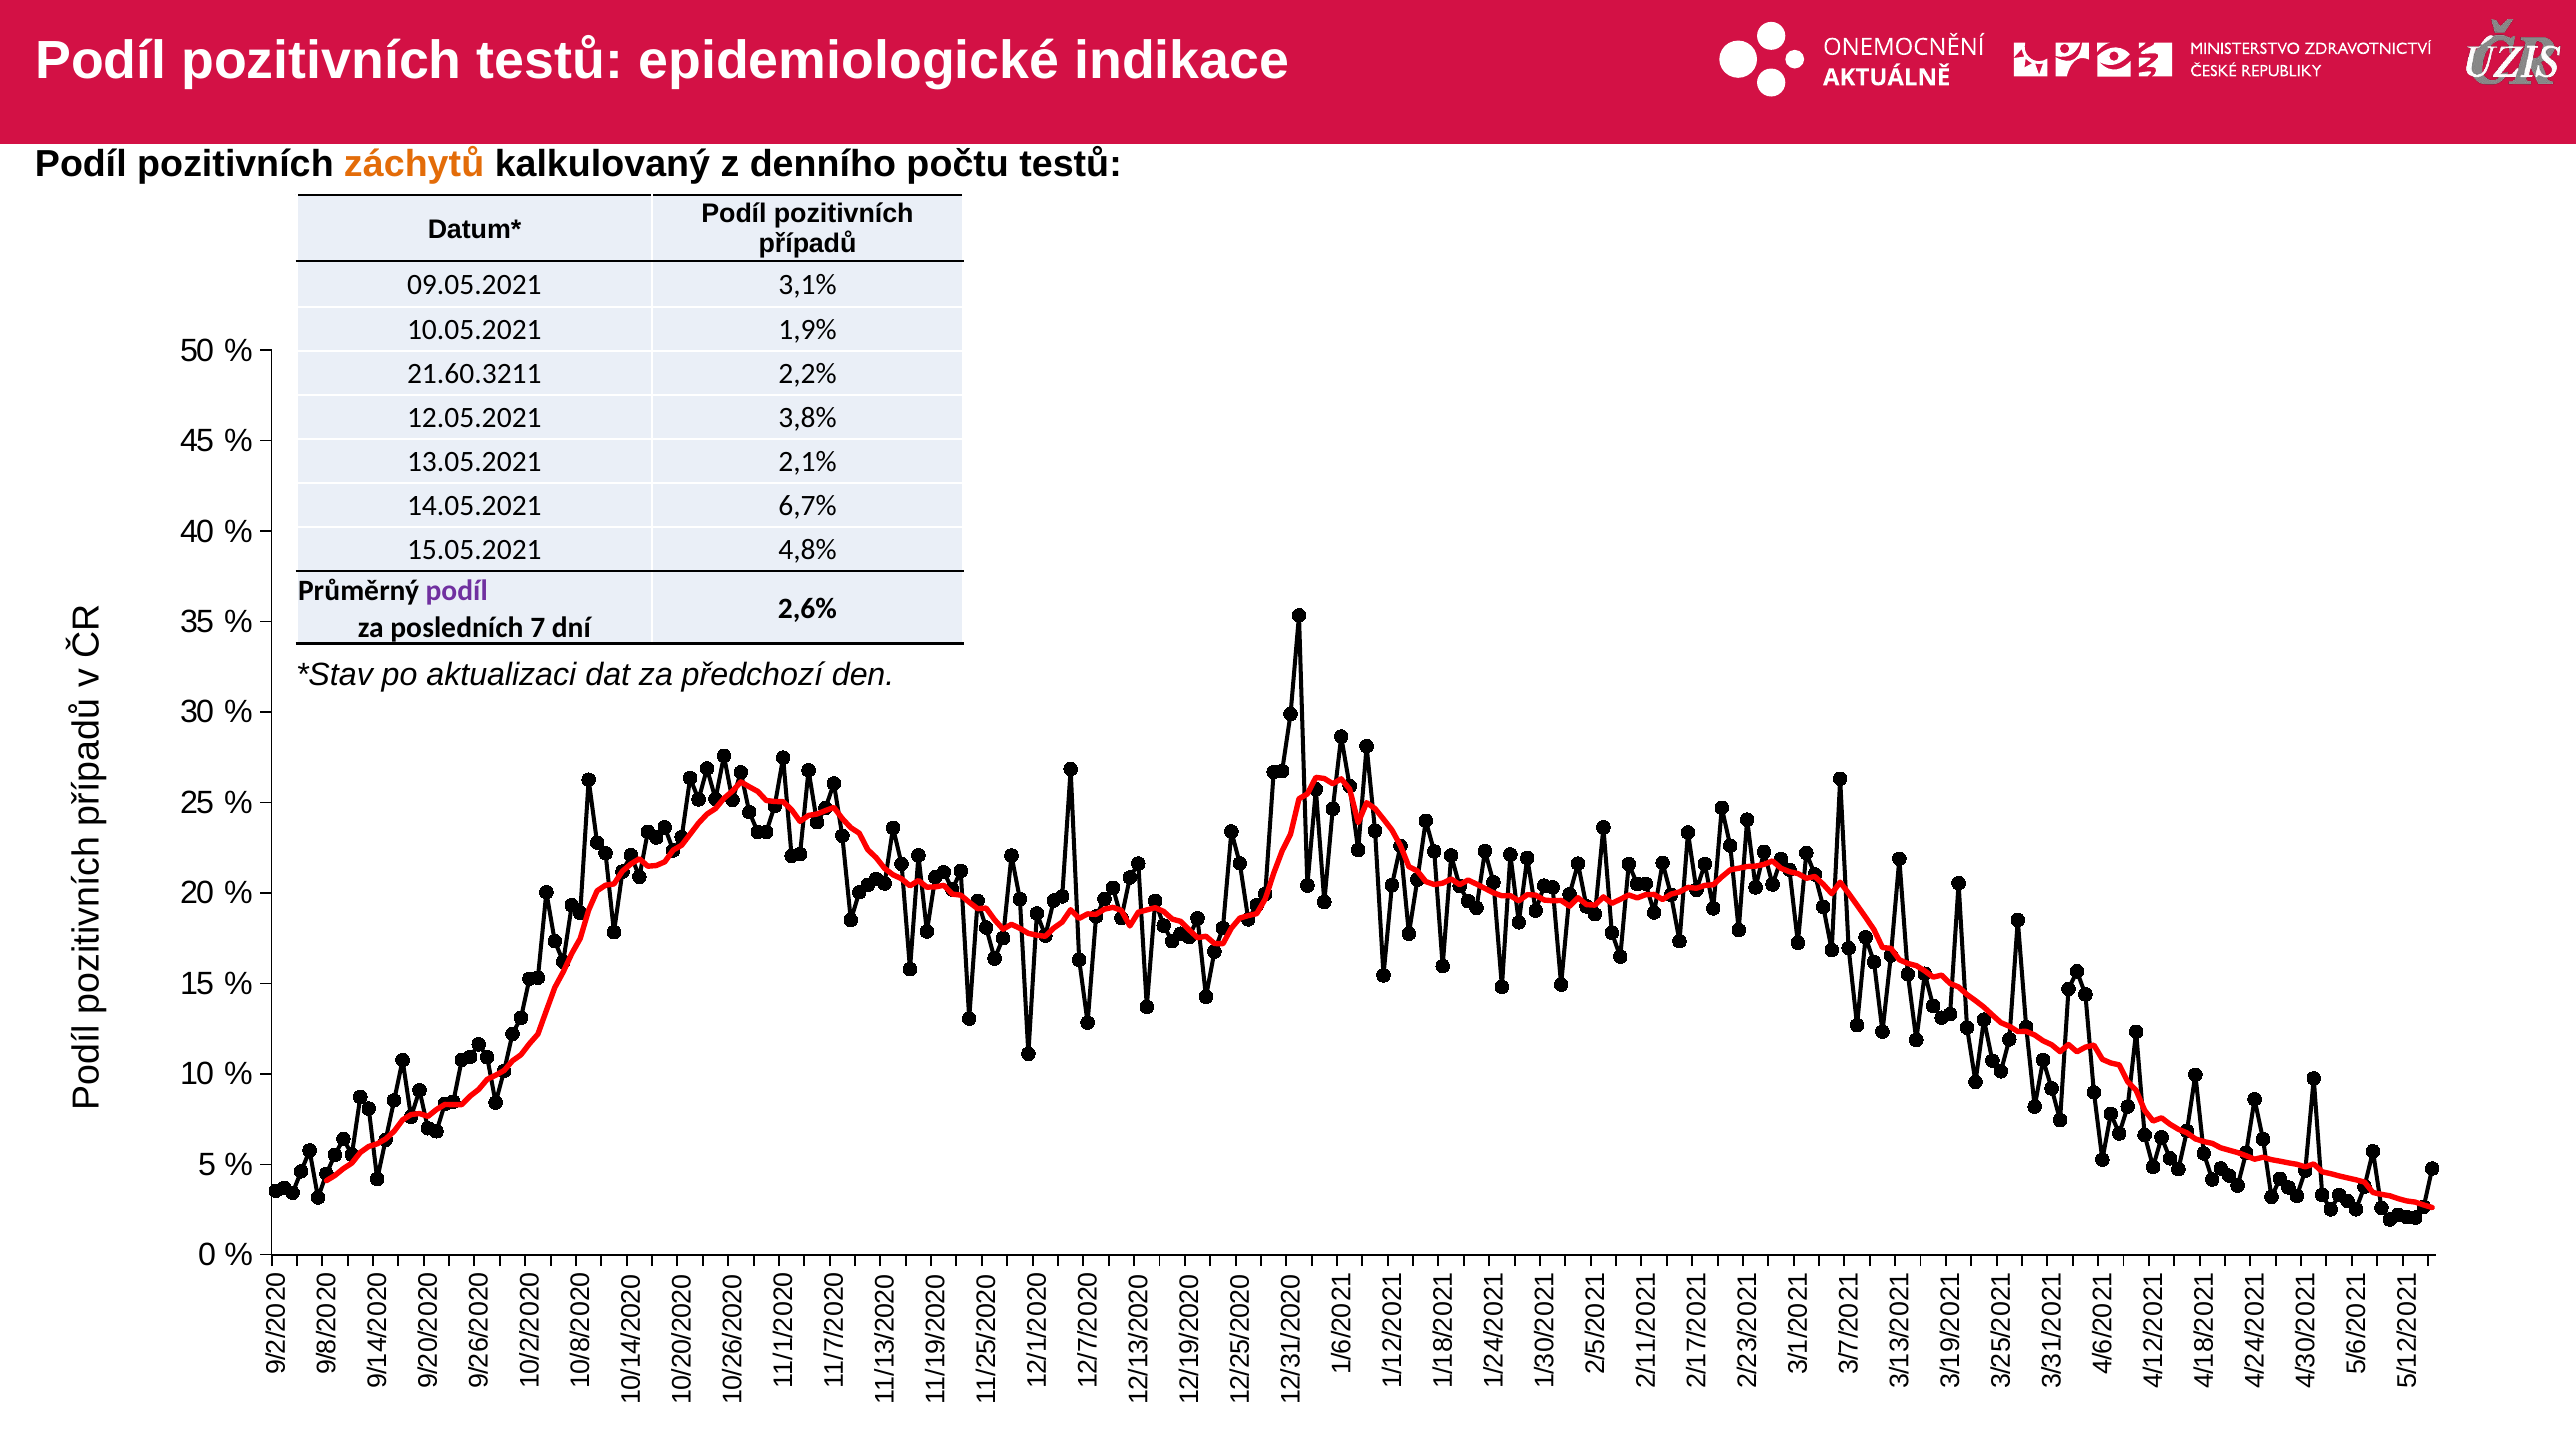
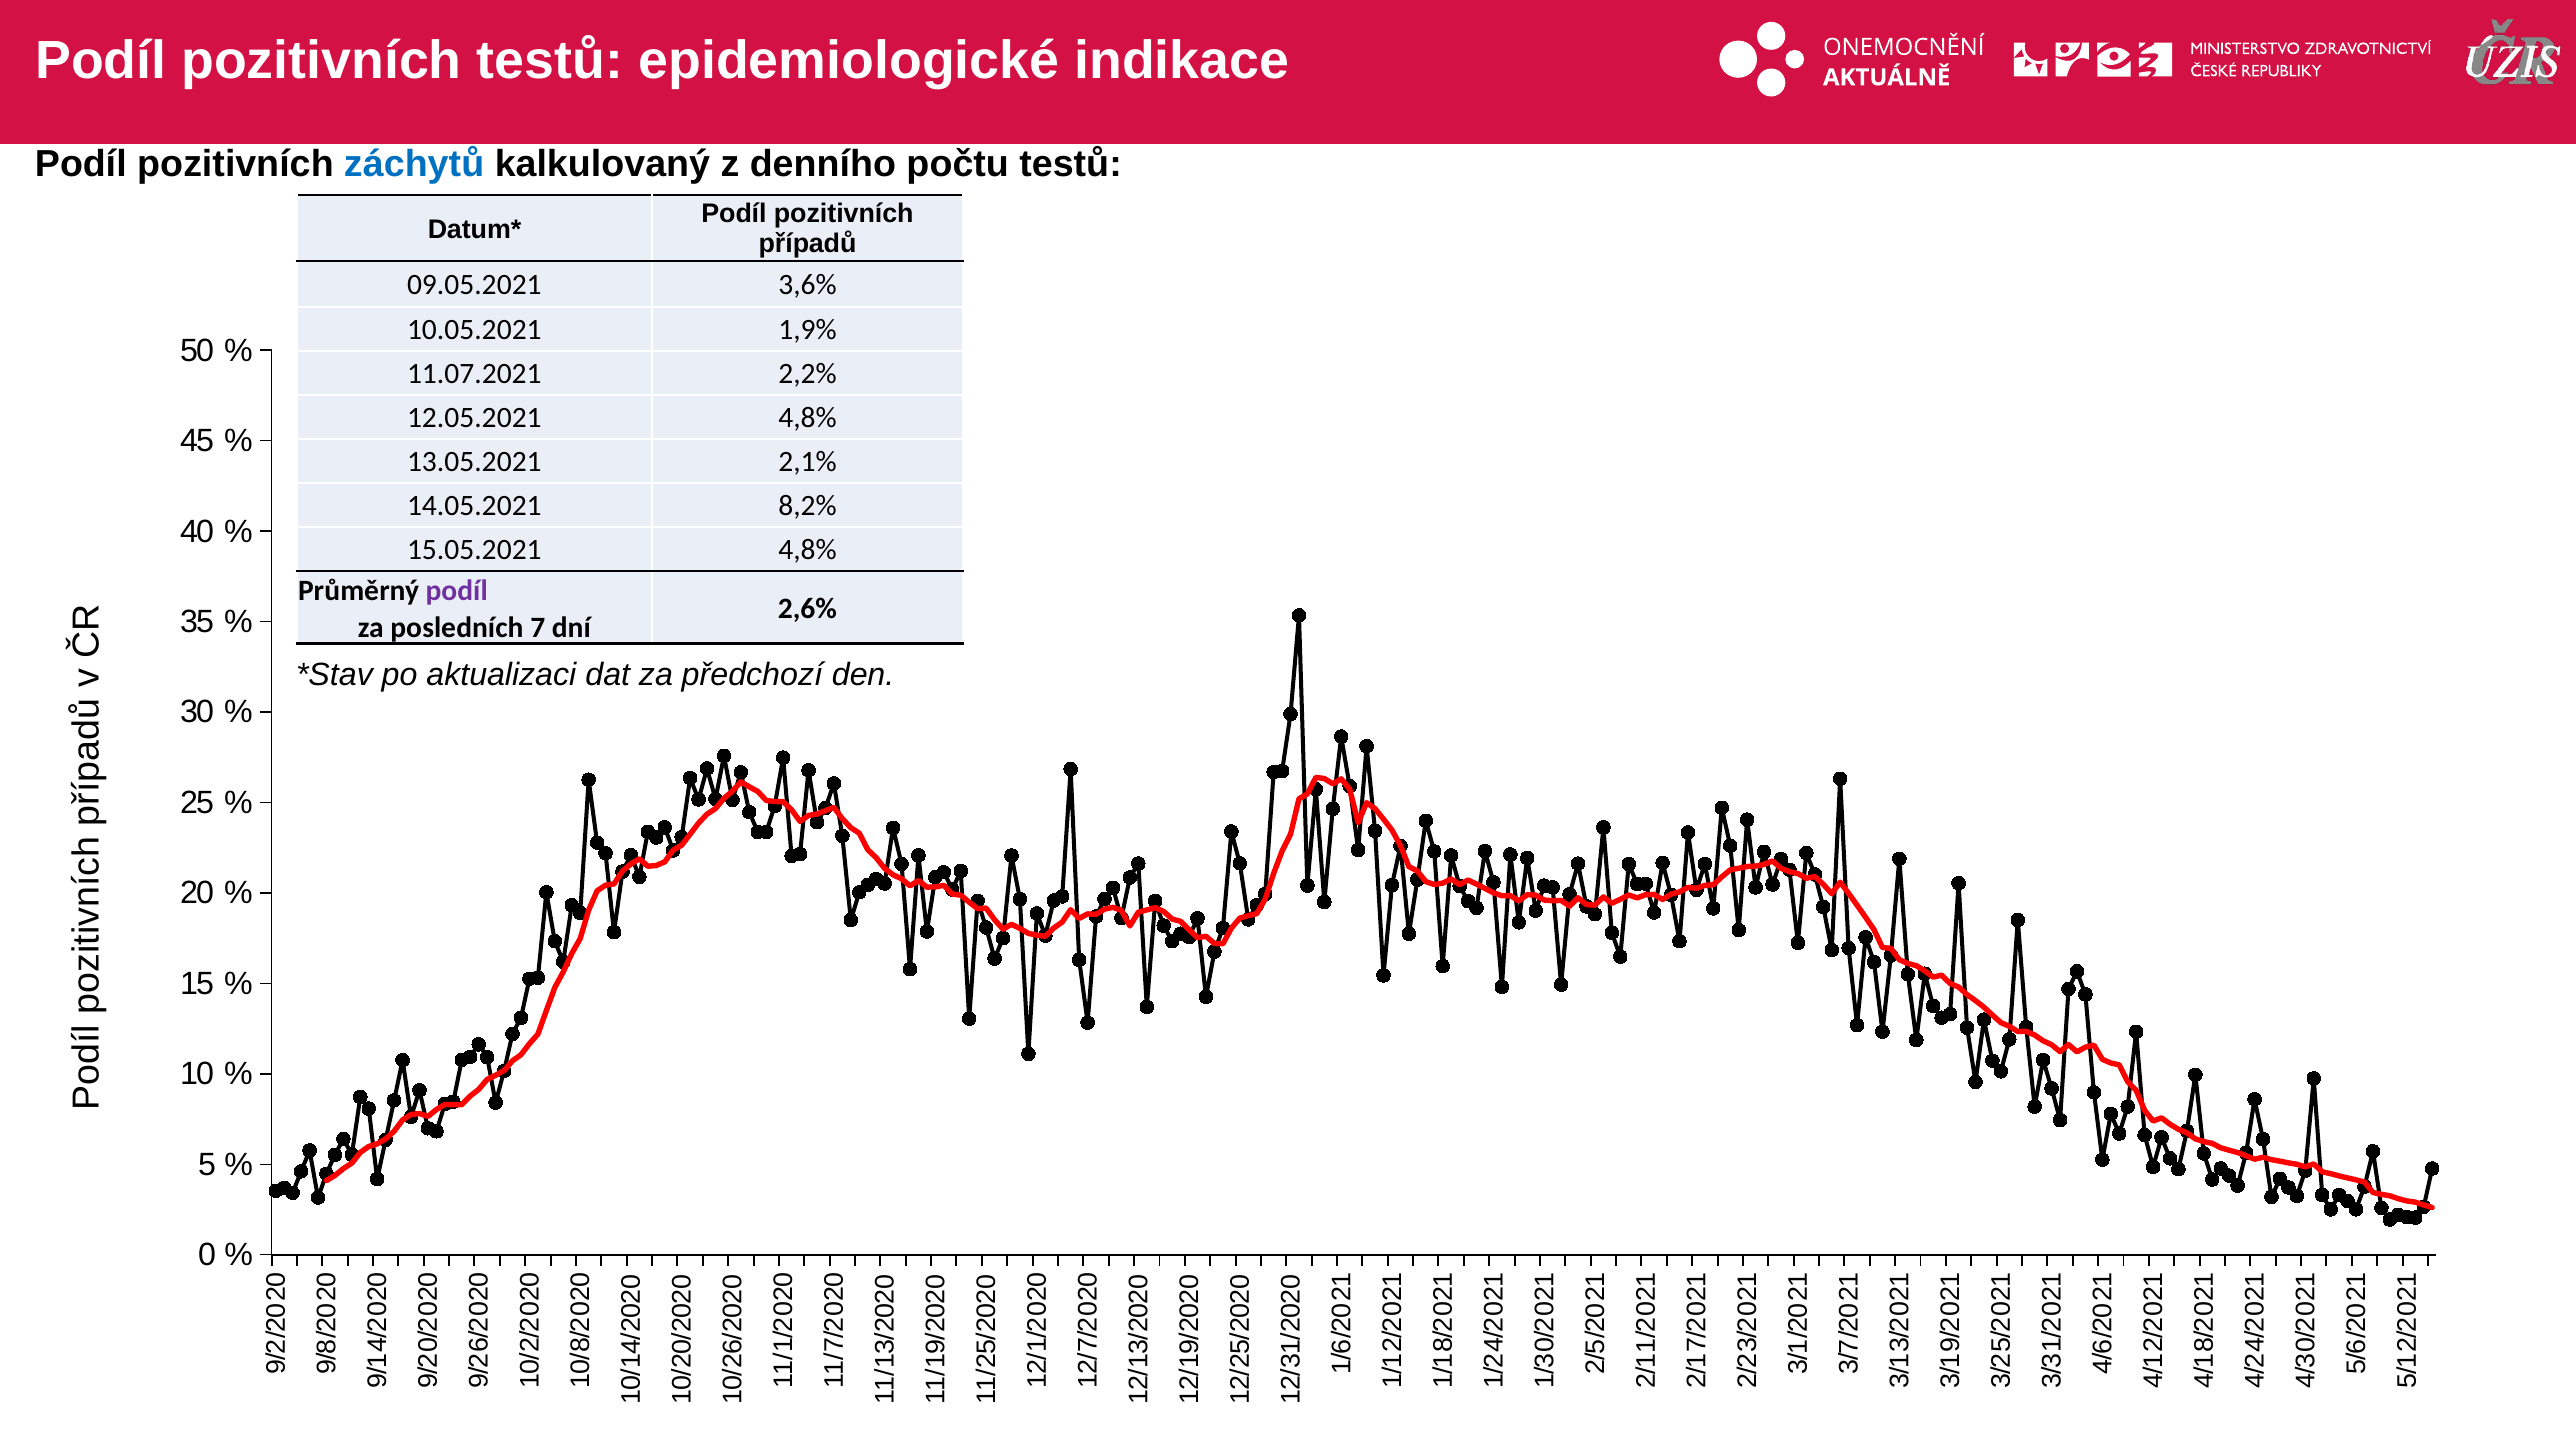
záchytů colour: orange -> blue (414, 164)
3,1%: 3,1% -> 3,6% (808, 285)
21.60.3211: 21.60.3211 -> 11.07.2021 (474, 374)
12.05.2021 3,8%: 3,8% -> 4,8% (808, 418)
6,7%: 6,7% -> 8,2% (808, 506)
